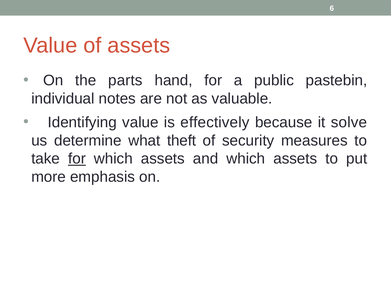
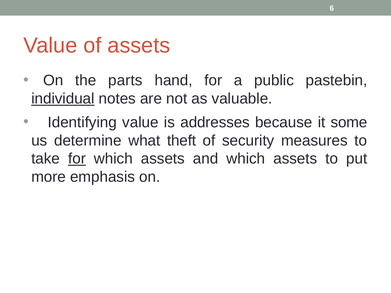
individual underline: none -> present (63, 99)
effectively: effectively -> addresses (215, 122)
solve: solve -> some (349, 122)
